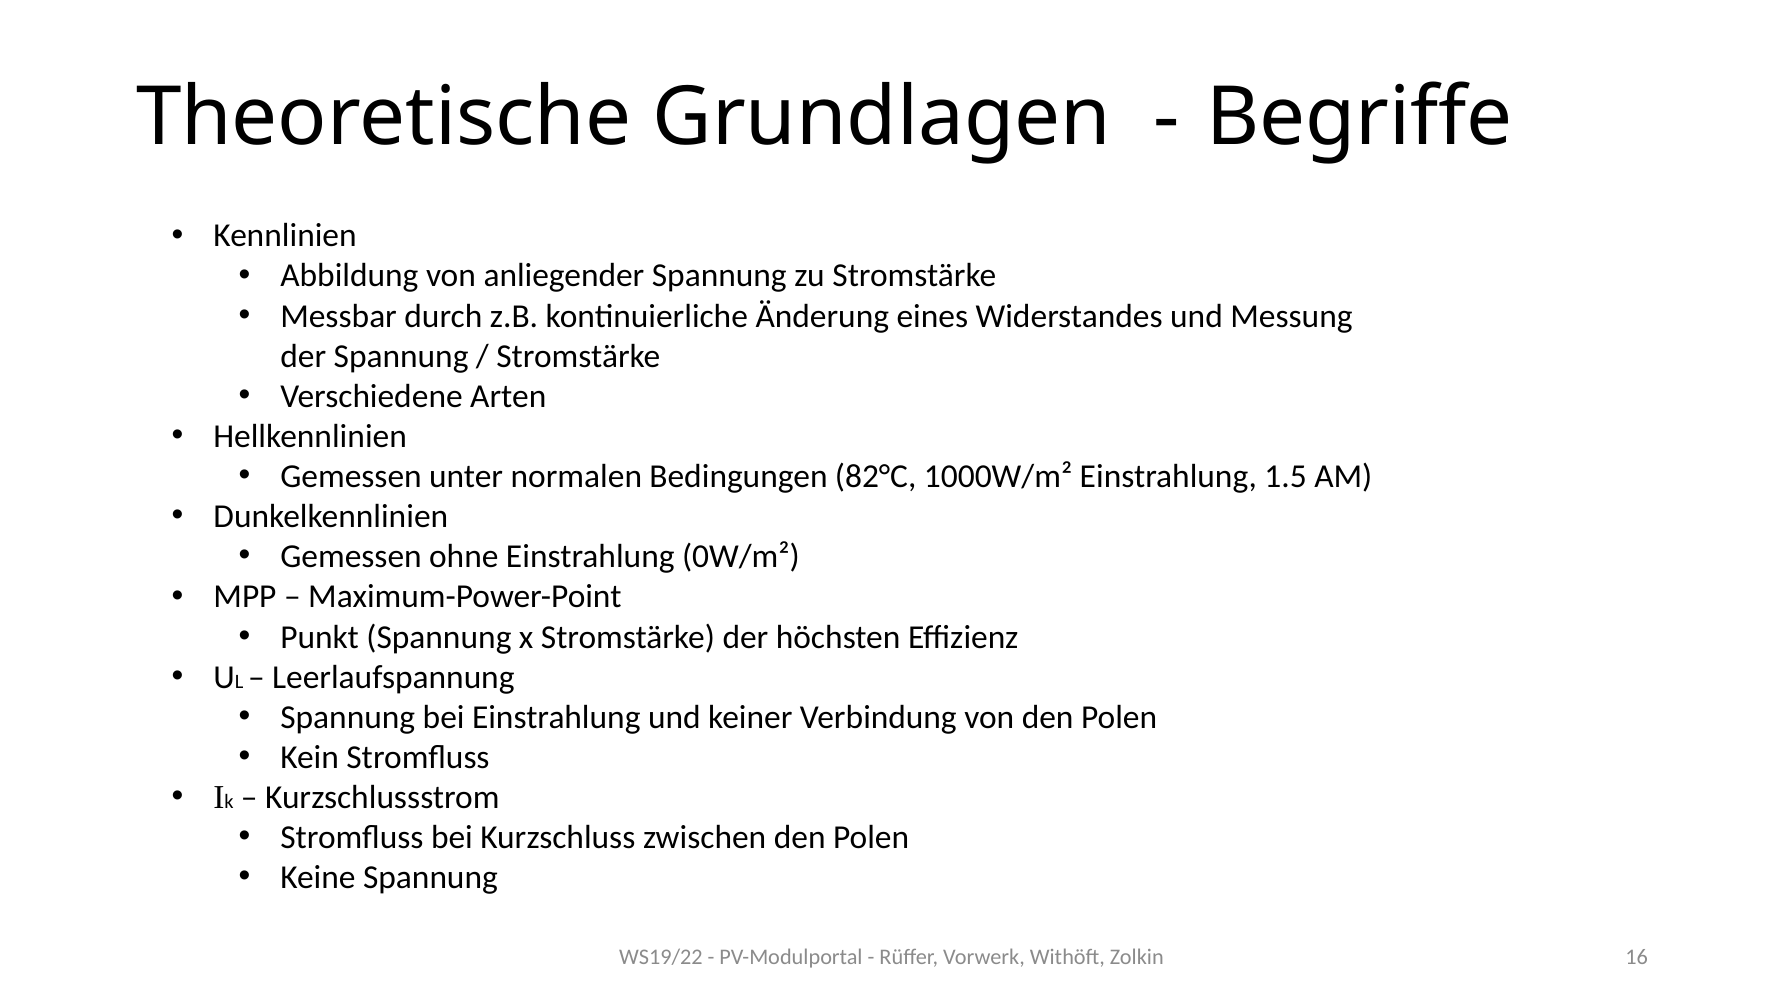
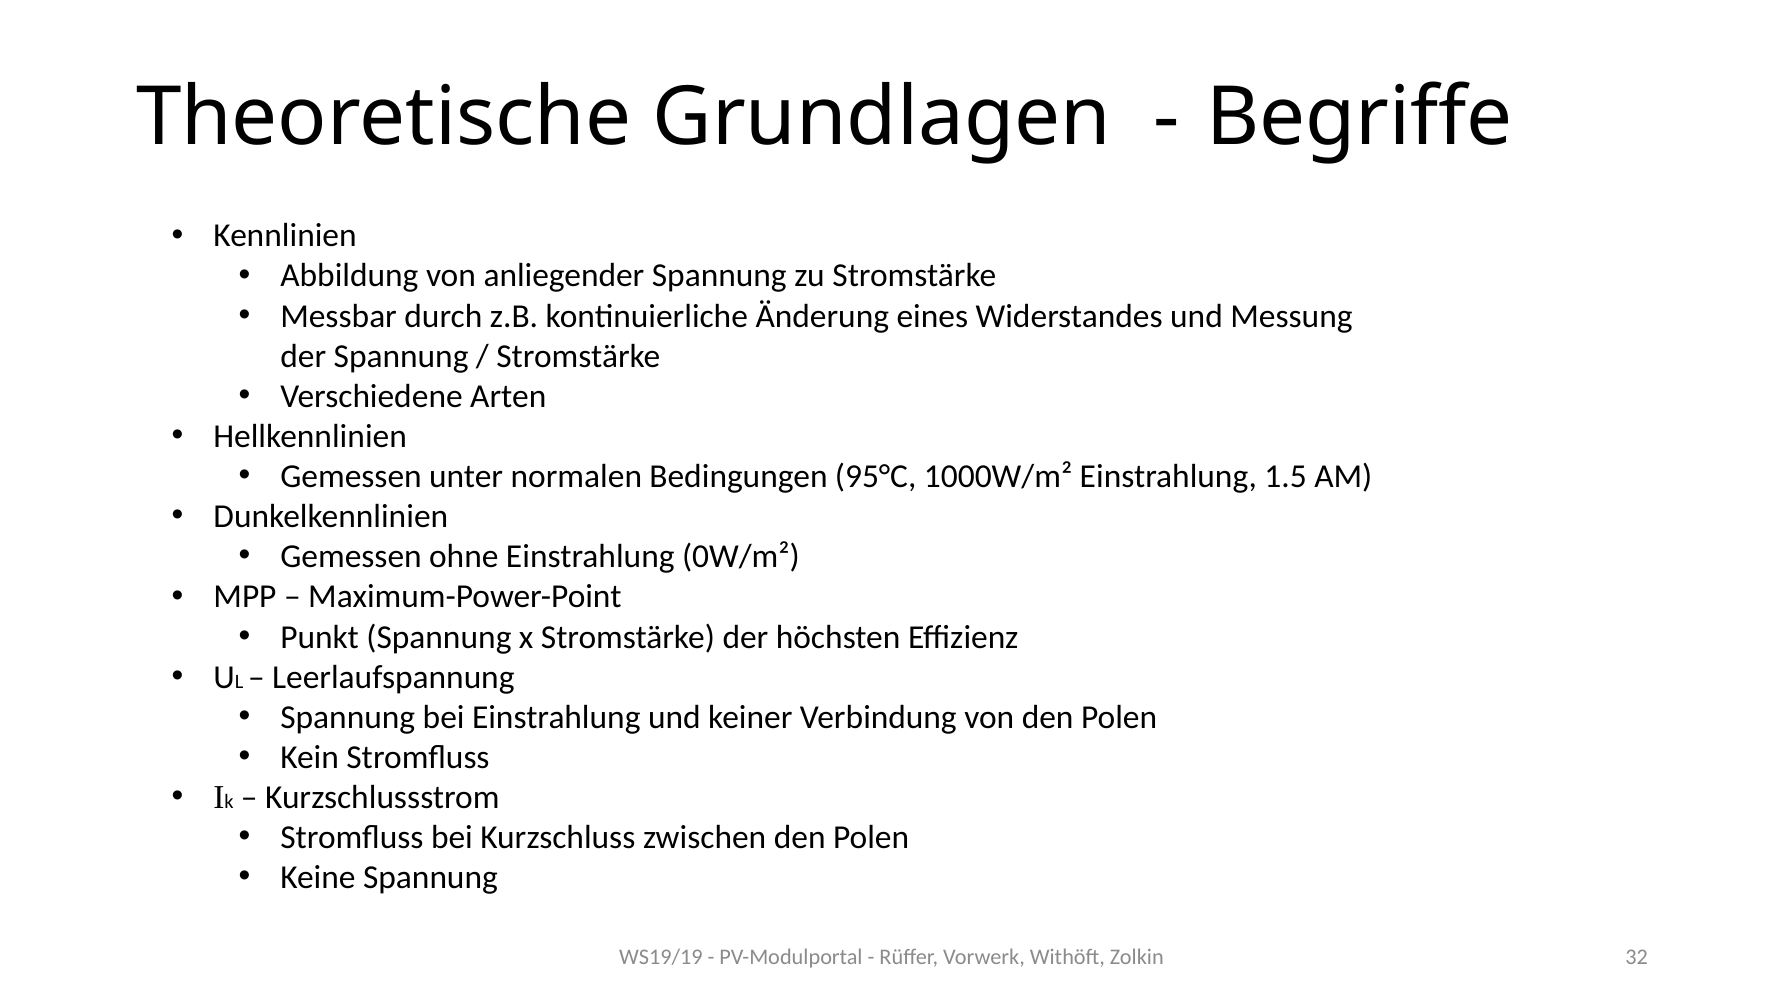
82°C: 82°C -> 95°C (876, 477)
WS19/22: WS19/22 -> WS19/19 (661, 958)
16: 16 -> 32 (1637, 958)
